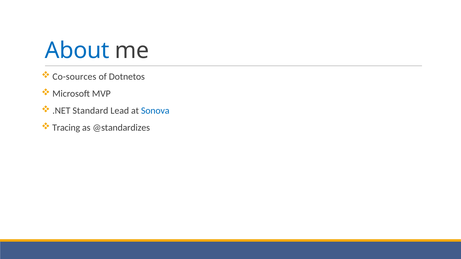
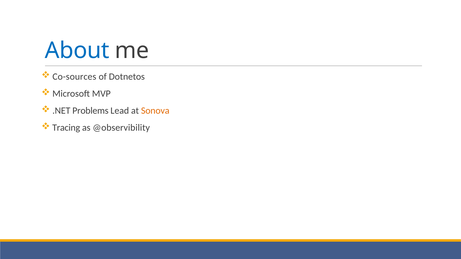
Standard: Standard -> Problems (90, 111)
Sonova colour: blue -> orange (155, 111)
@standardizes: @standardizes -> @observibility (121, 128)
